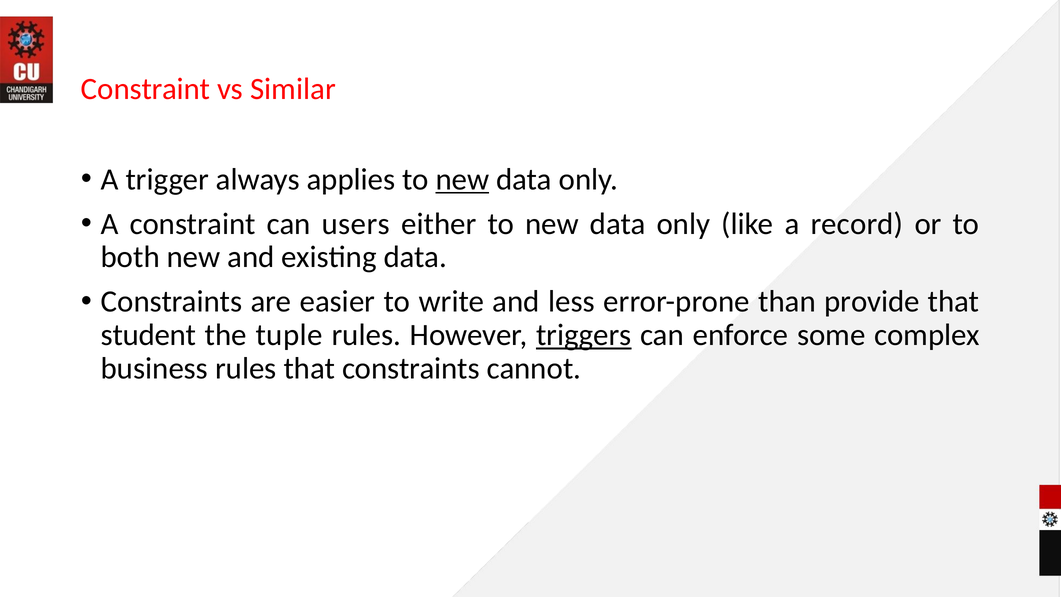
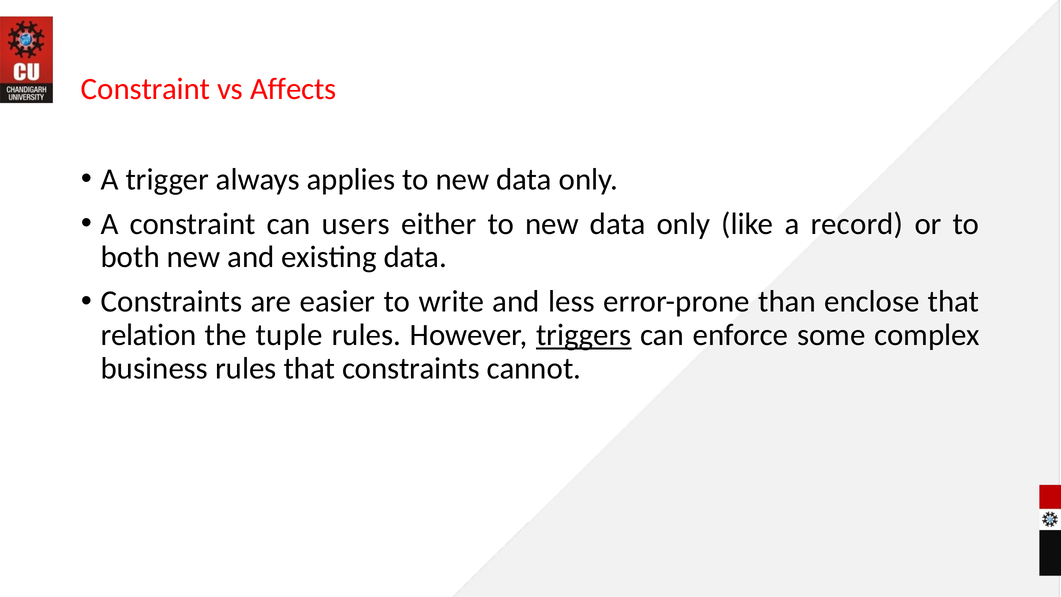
Similar: Similar -> Affects (293, 89)
new underline: present -> none (463, 179)
provide: provide -> enclose (872, 302)
student: student -> relation (149, 335)
